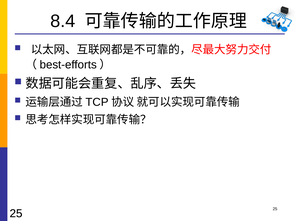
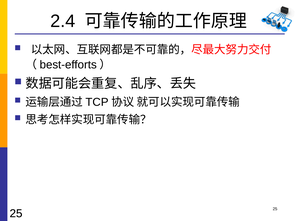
8.4: 8.4 -> 2.4 (63, 21)
